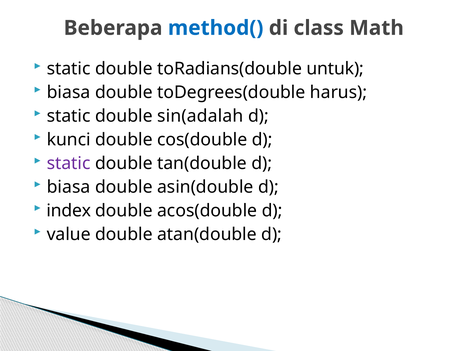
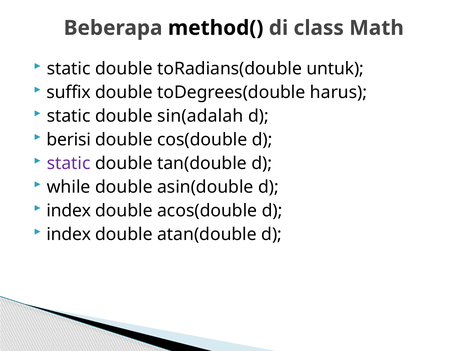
method( colour: blue -> black (216, 28)
biasa: biasa -> suffix (69, 92)
kunci: kunci -> berisi (69, 140)
biasa: biasa -> while (69, 187)
value: value -> index (69, 234)
